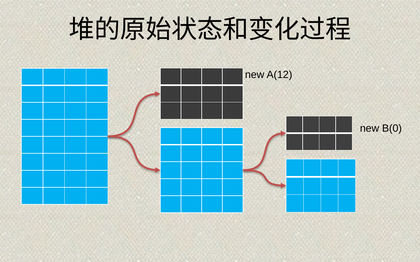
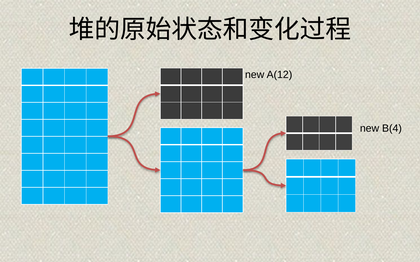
B(0: B(0 -> B(4 (392, 129)
